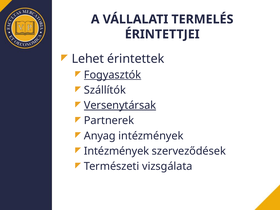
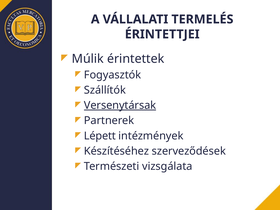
Lehet: Lehet -> Múlik (88, 59)
Fogyasztók underline: present -> none (113, 75)
Anyag: Anyag -> Lépett (100, 136)
Intézmények: Intézmények -> Készítéséhez (116, 151)
